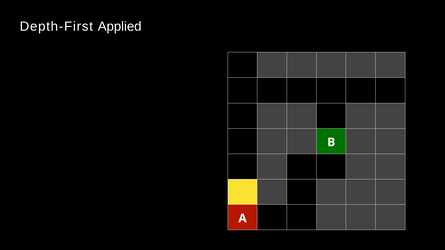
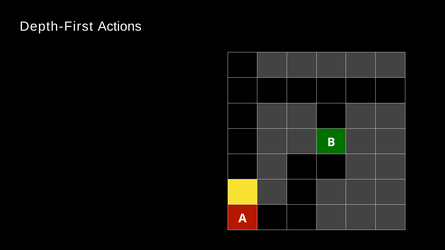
Applied: Applied -> Actions (120, 26)
